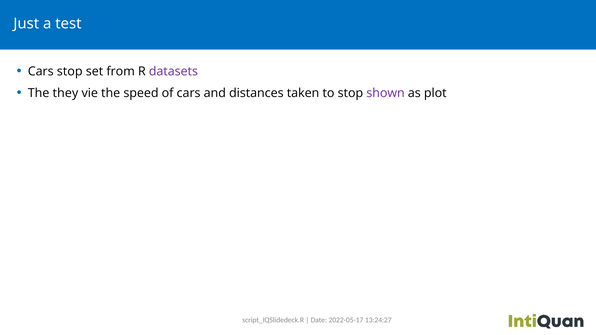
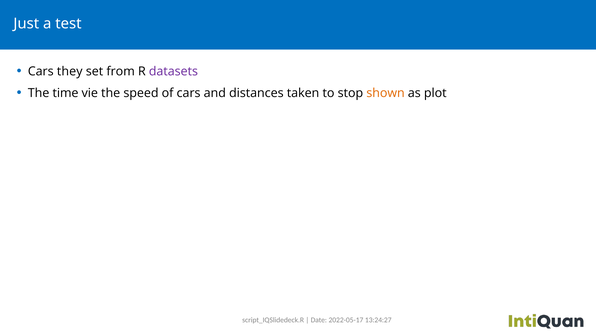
Cars stop: stop -> they (70, 71)
they: they -> time (65, 93)
shown colour: purple -> orange (386, 93)
